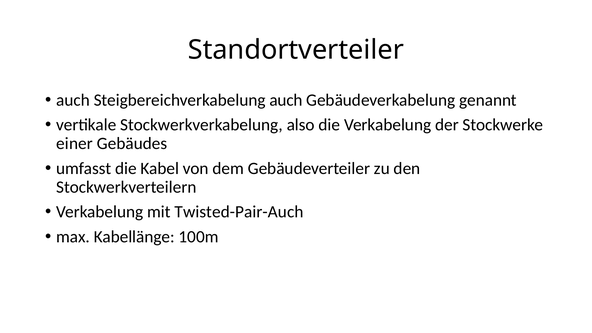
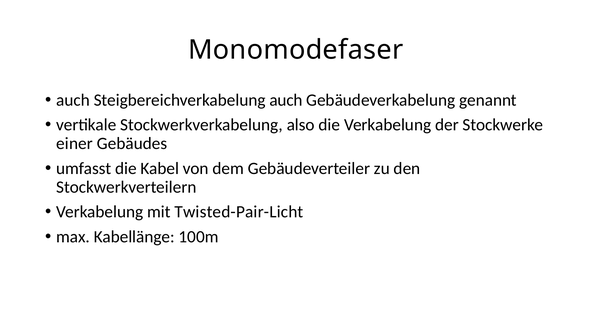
Standortverteiler: Standortverteiler -> Monomodefaser (296, 50)
Twisted-Pair-Auch: Twisted-Pair-Auch -> Twisted-Pair-Licht (239, 212)
